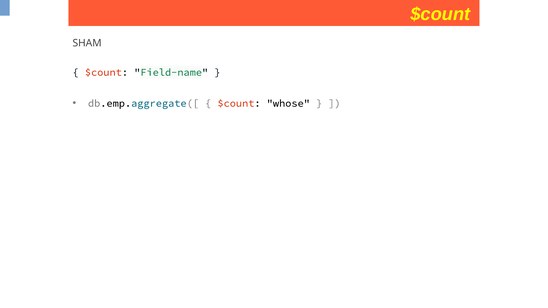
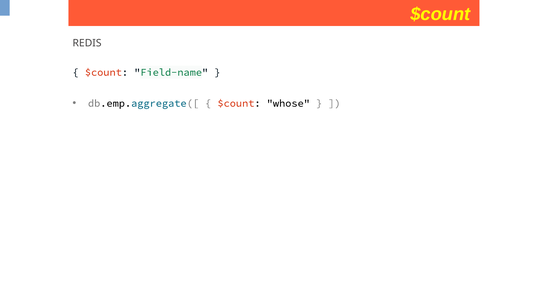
SHAM: SHAM -> REDIS (87, 43)
